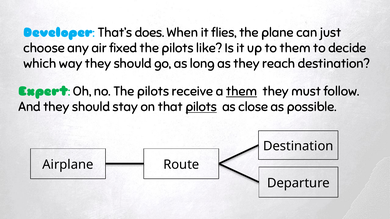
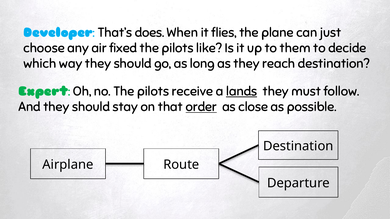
a them: them -> lands (242, 91)
that pilots: pilots -> order (201, 107)
